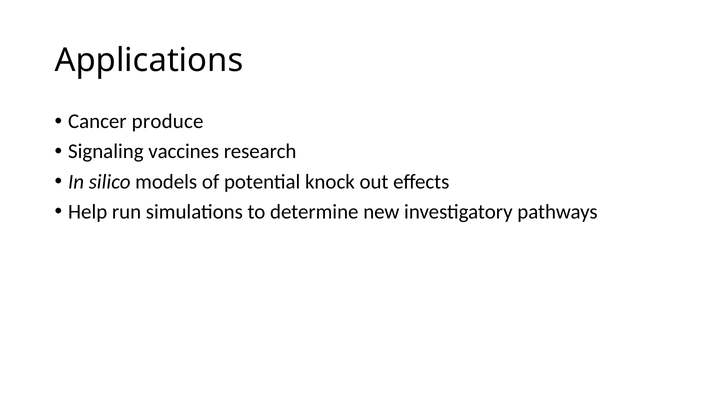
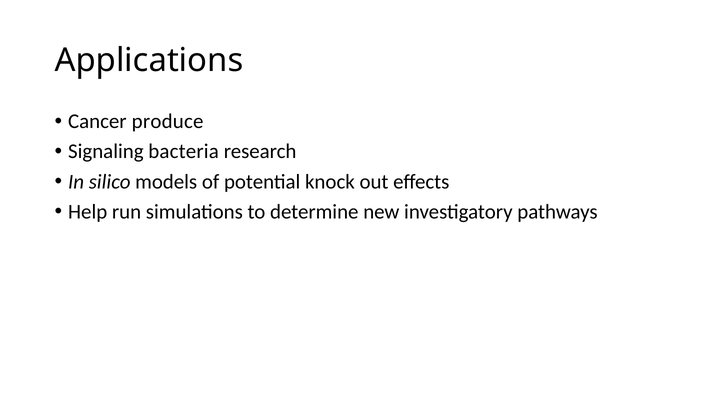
vaccines: vaccines -> bacteria (184, 151)
